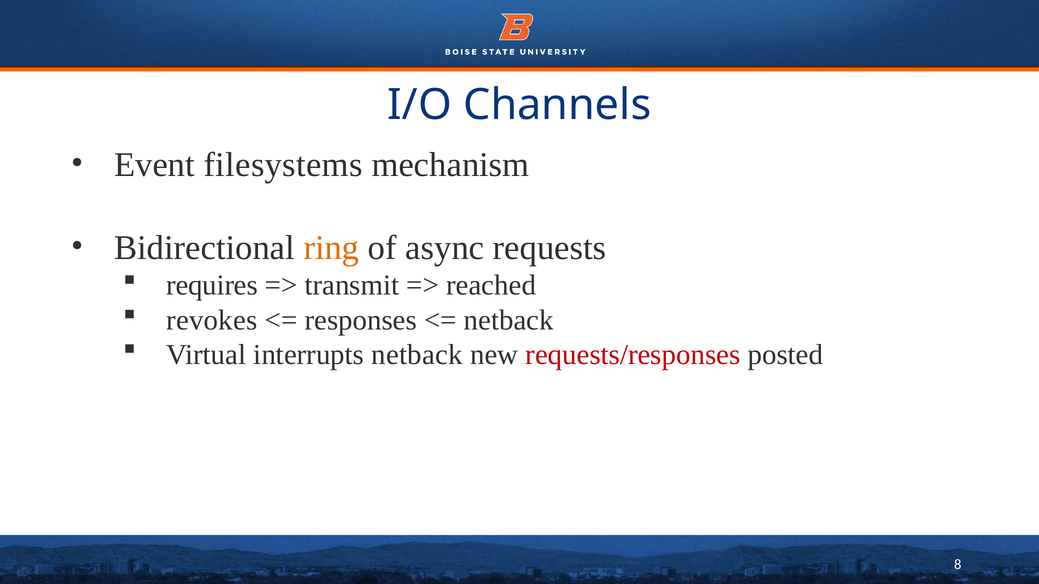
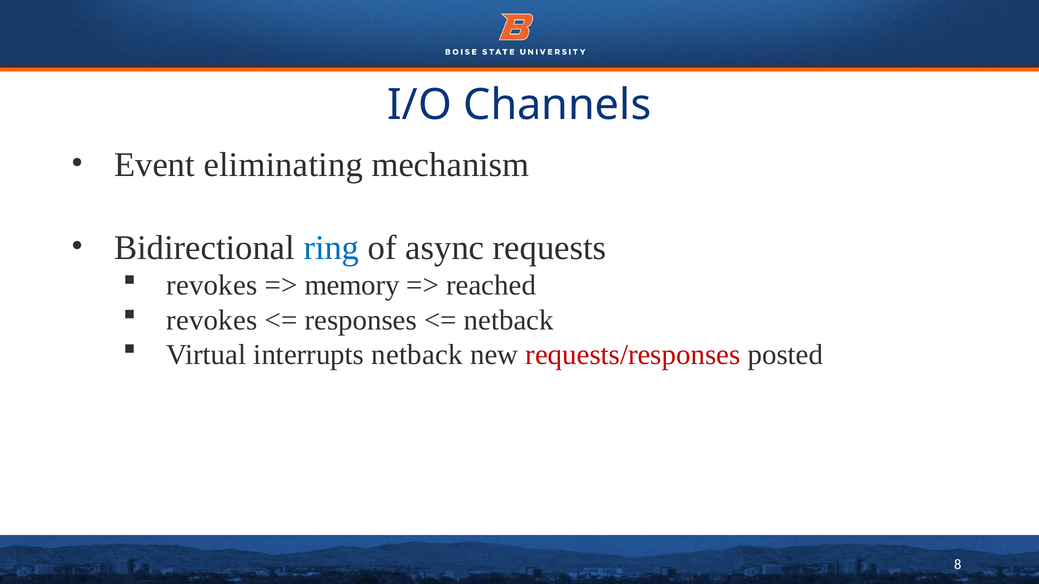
filesystems: filesystems -> eliminating (283, 165)
ring colour: orange -> blue (331, 248)
requires: requires -> revokes (212, 286)
transmit: transmit -> memory (352, 286)
